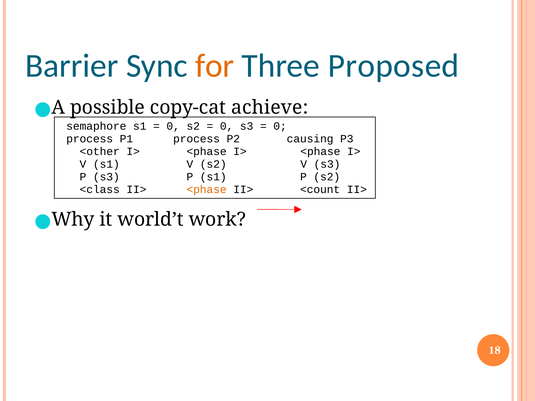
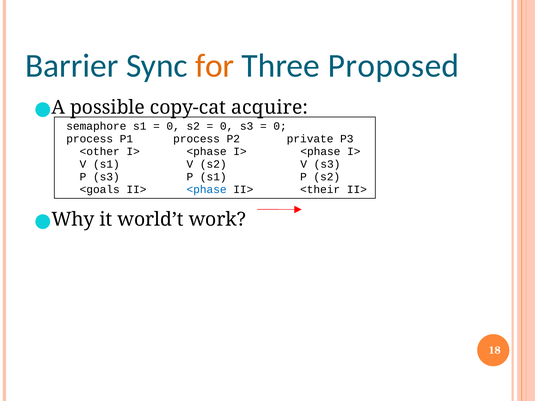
achieve: achieve -> acquire (270, 108)
causing: causing -> private (310, 139)
<class: <class -> <goals (100, 190)
<phase colour: orange -> blue (207, 190)
<count: <count -> <their (320, 190)
